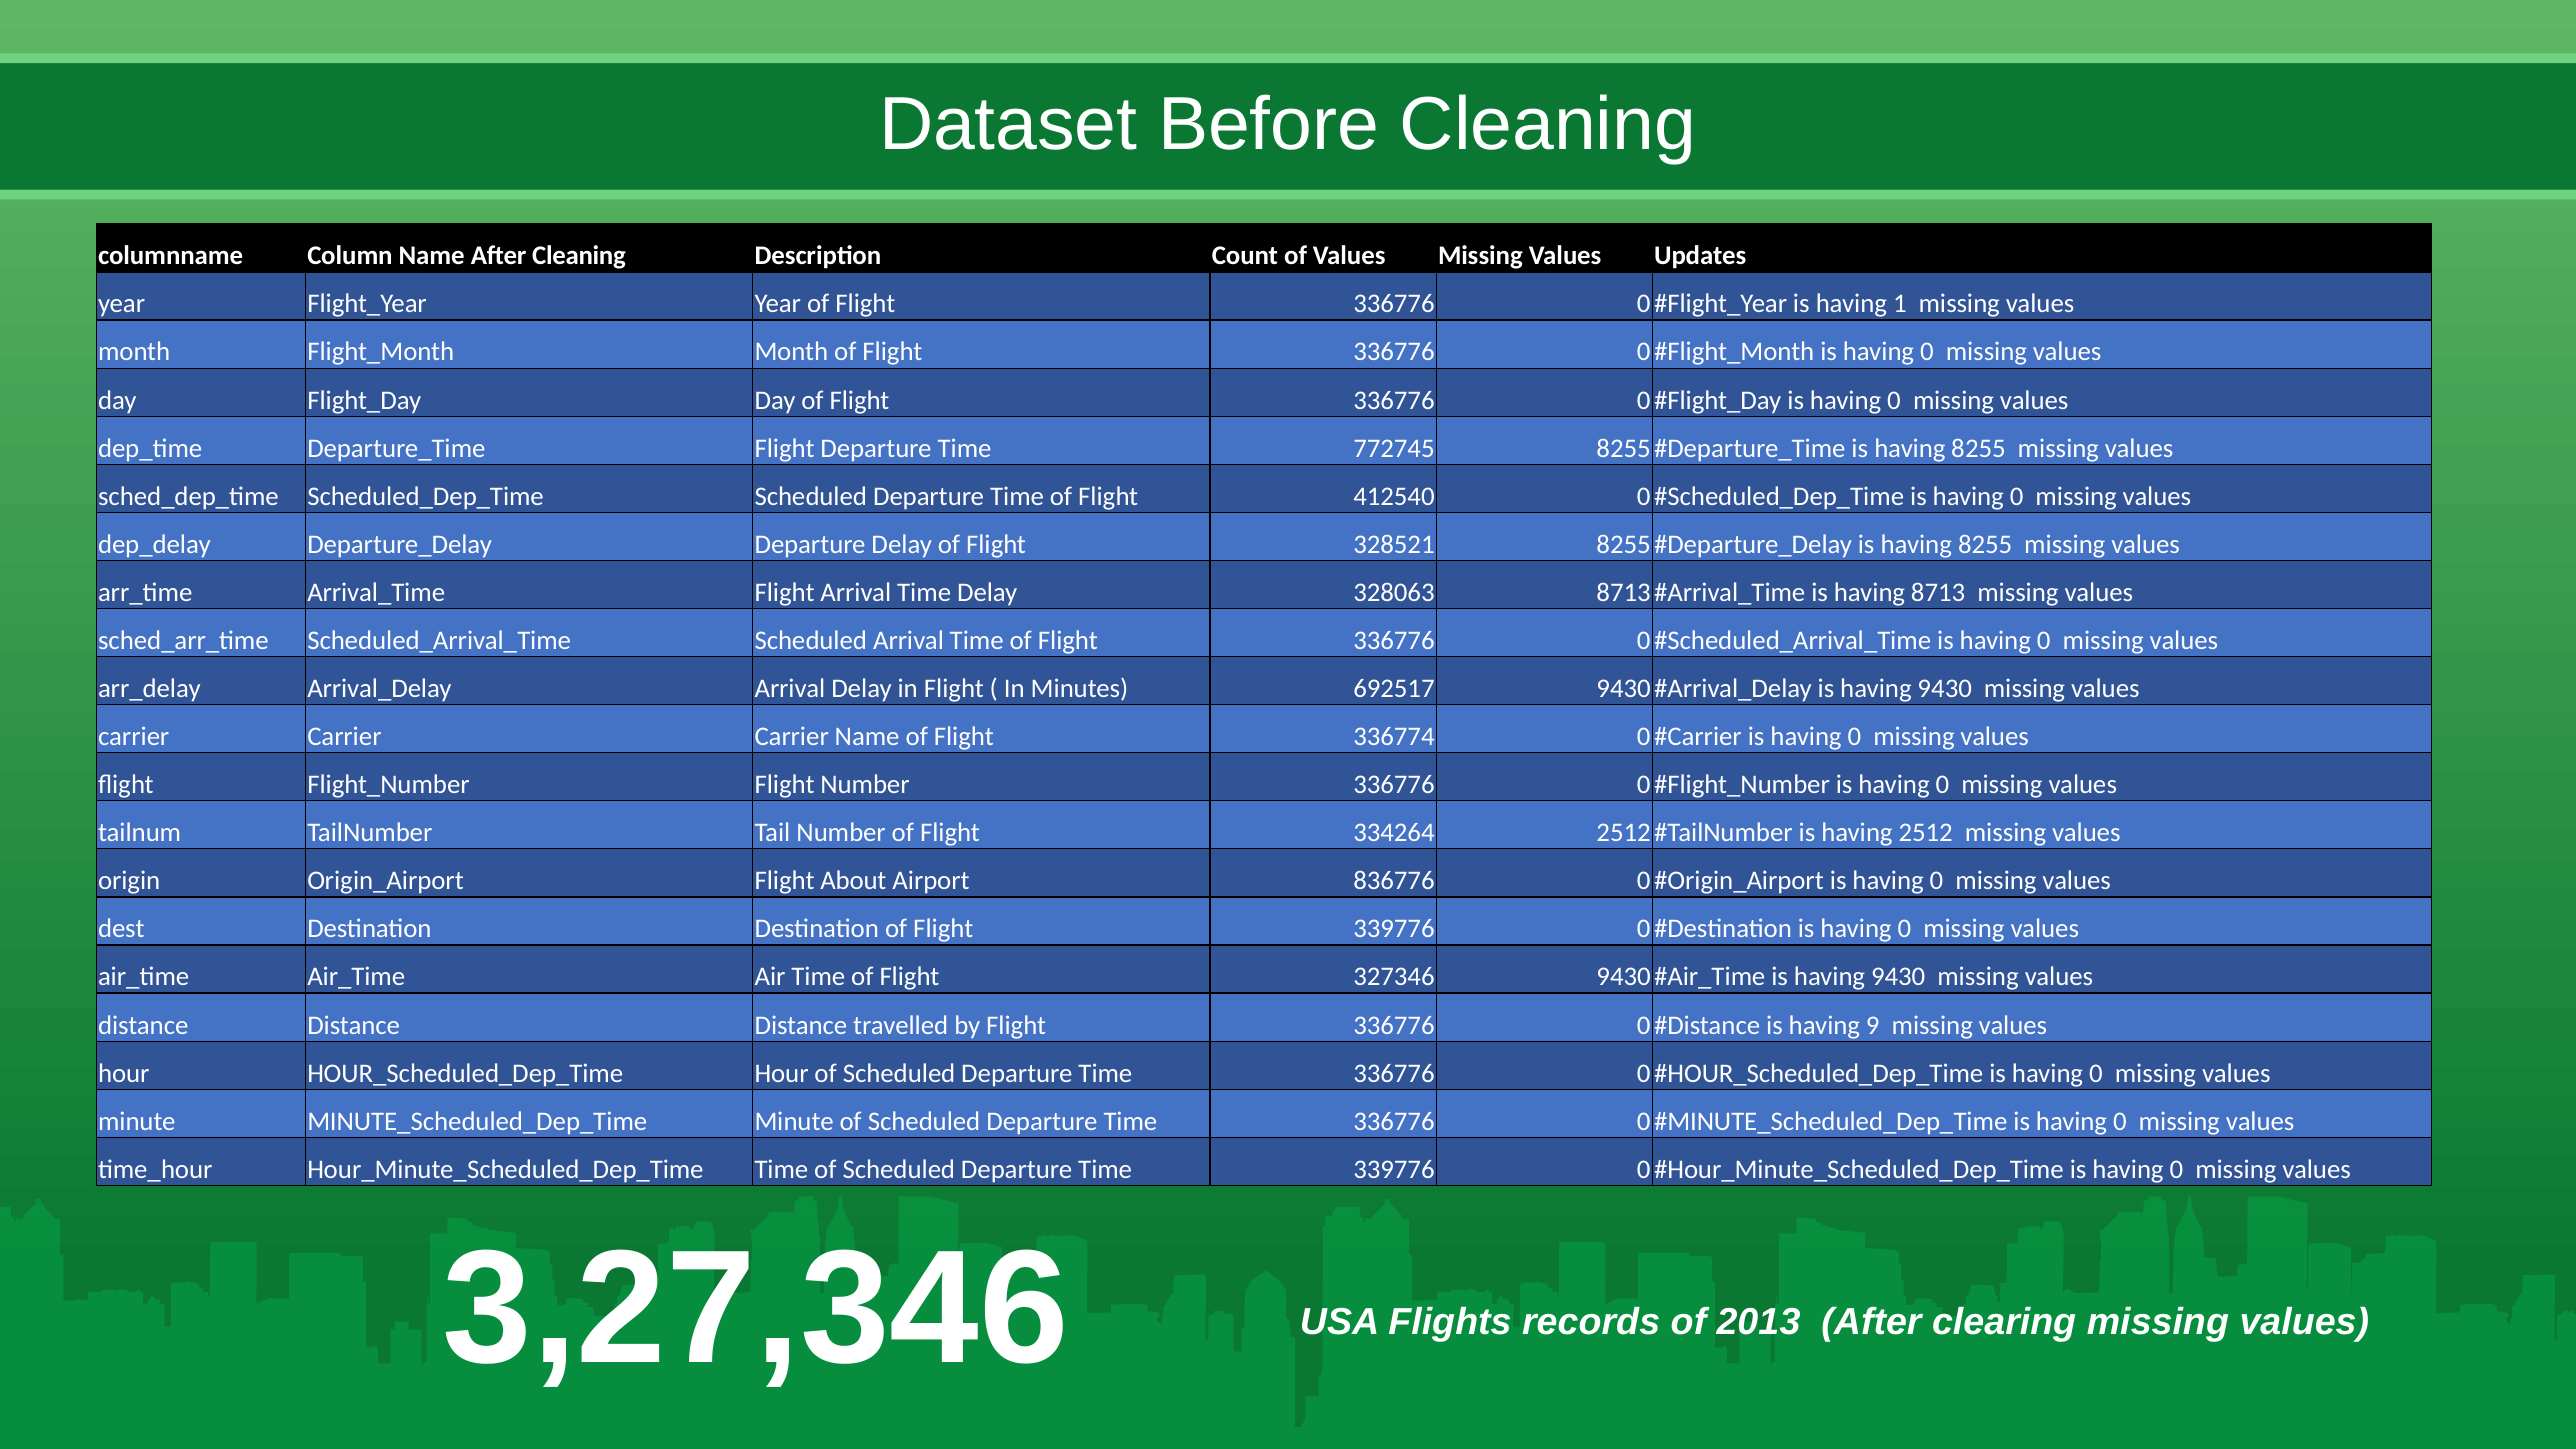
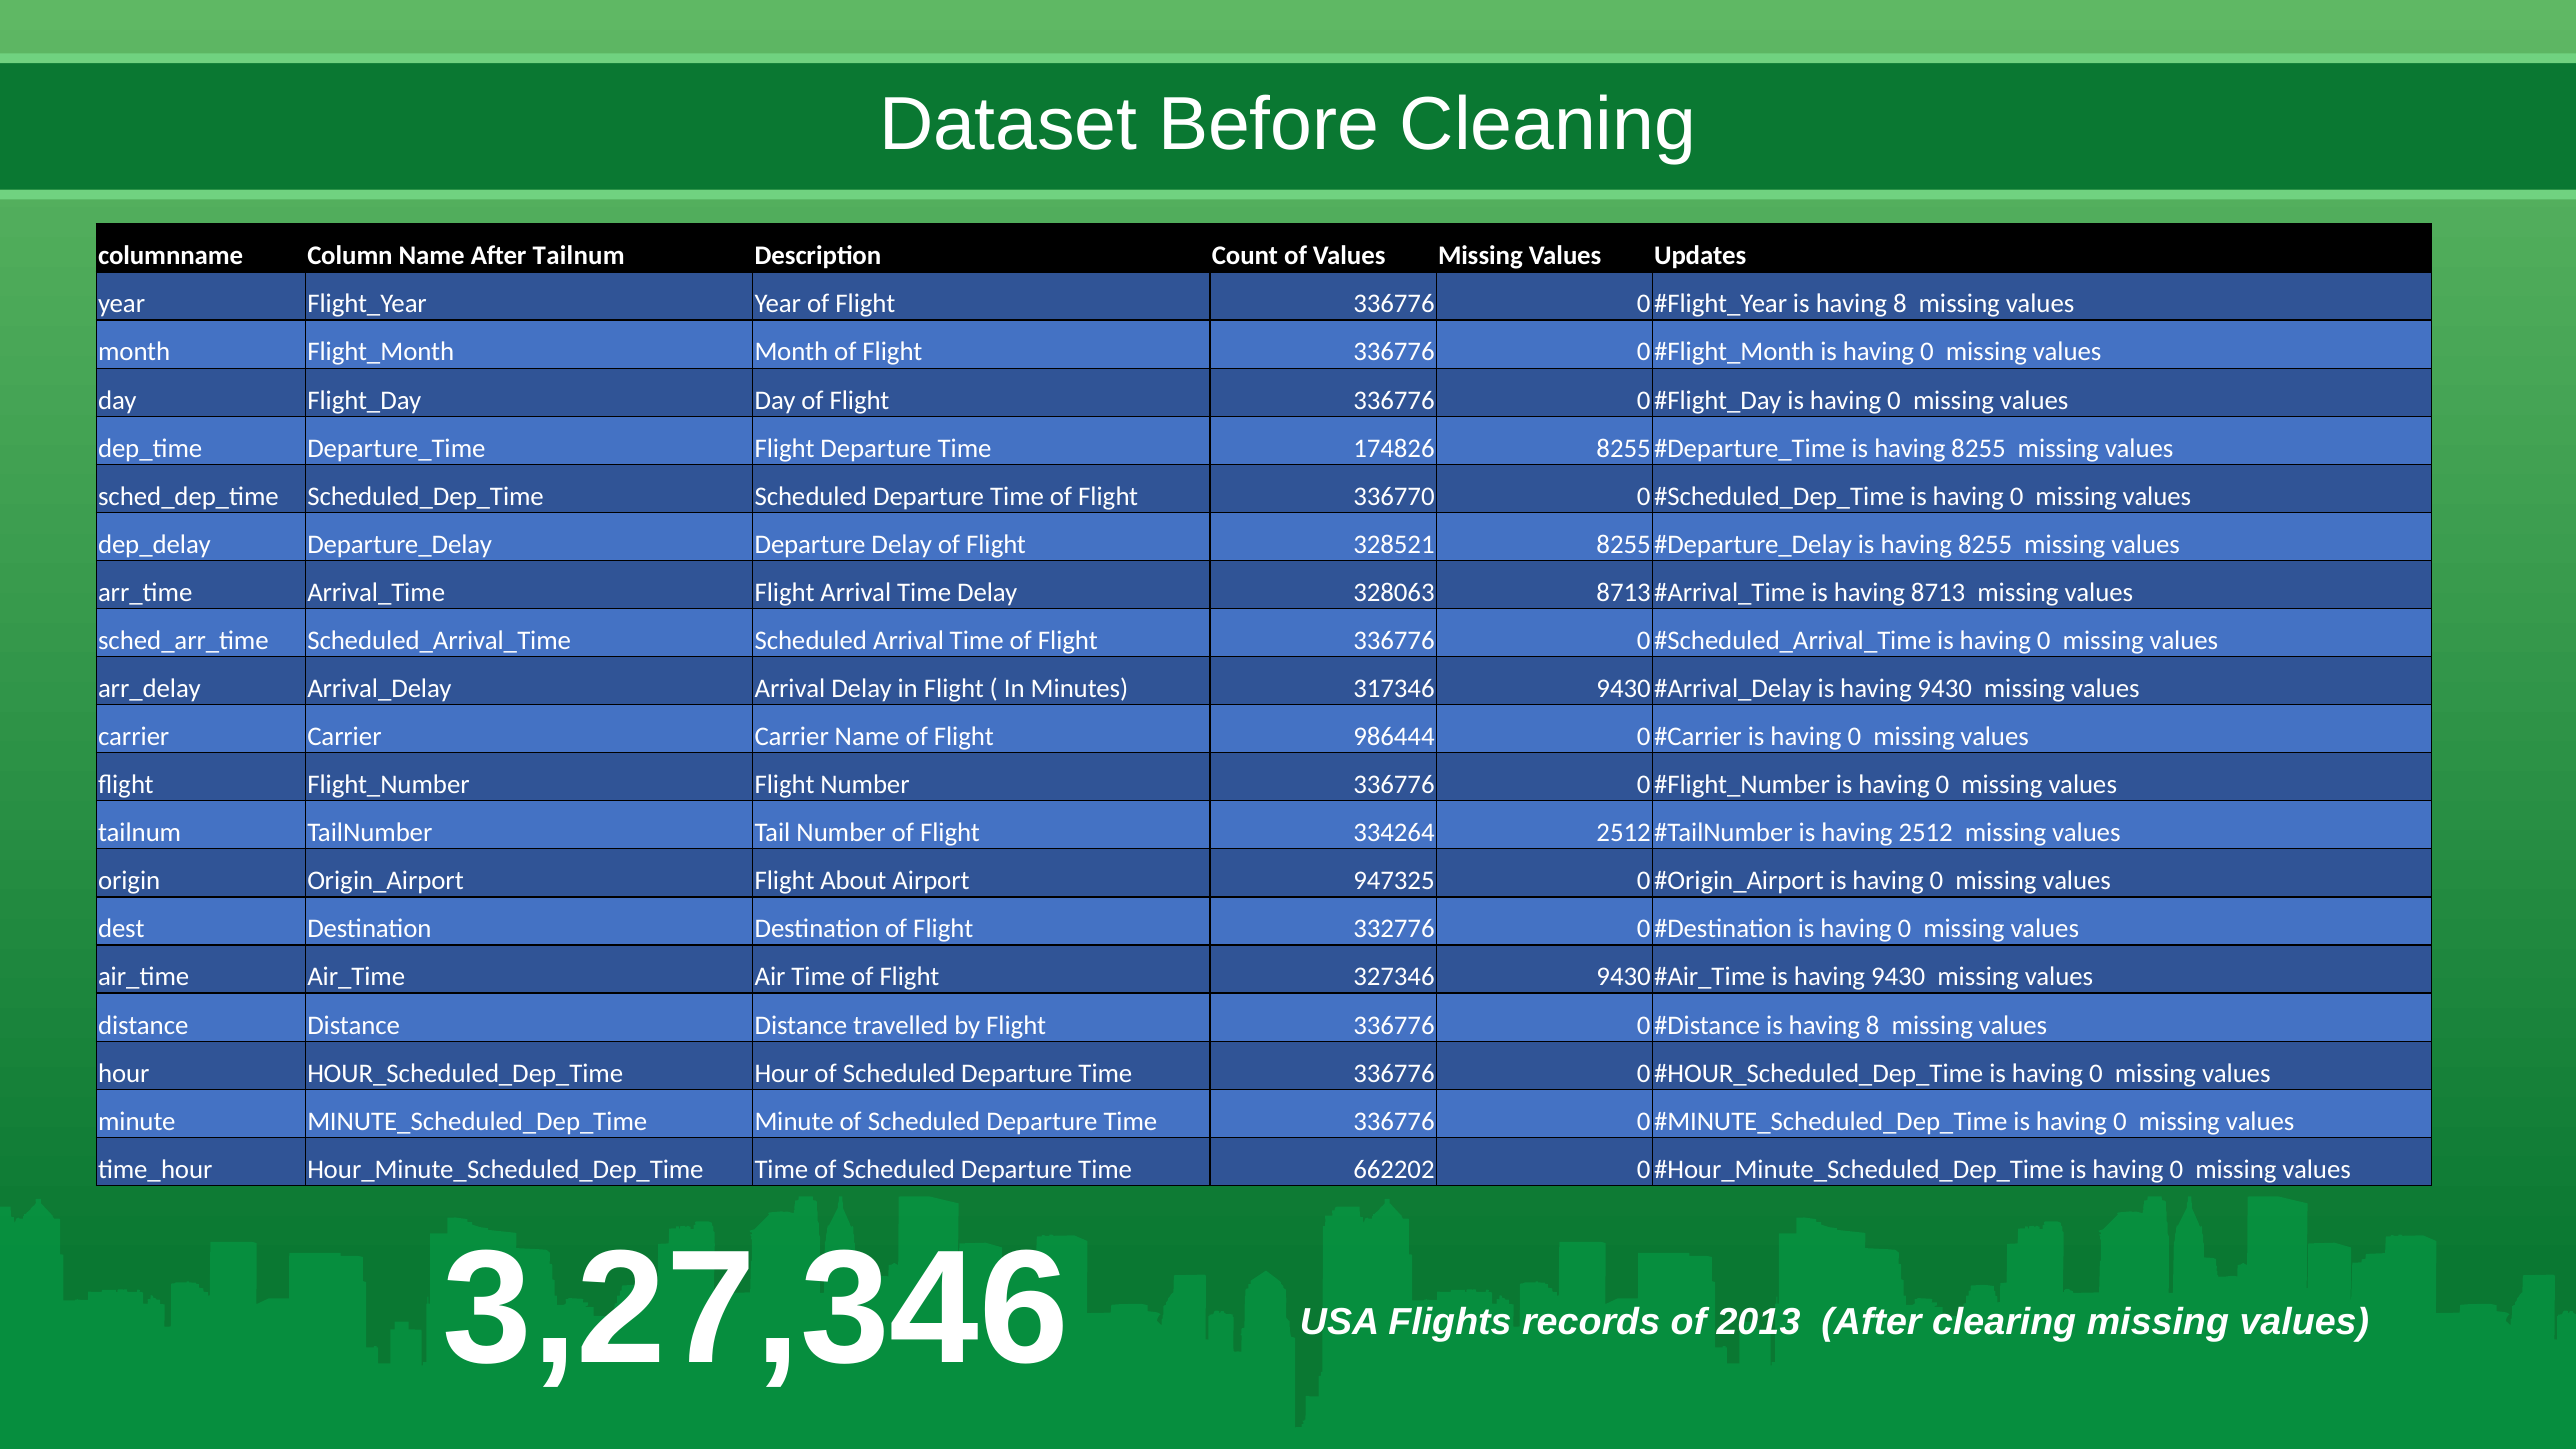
After Cleaning: Cleaning -> Tailnum (579, 256)
1: 1 -> 8 (1900, 304)
772745: 772745 -> 174826 (1394, 448)
412540: 412540 -> 336770 (1394, 496)
692517: 692517 -> 317346 (1394, 689)
336774: 336774 -> 986444 (1394, 737)
836776: 836776 -> 947325 (1394, 881)
Flight 339776: 339776 -> 332776 (1394, 929)
9: 9 -> 8 (1873, 1025)
Time 339776: 339776 -> 662202 (1394, 1170)
